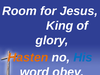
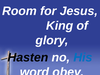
Hasten colour: orange -> black (28, 57)
